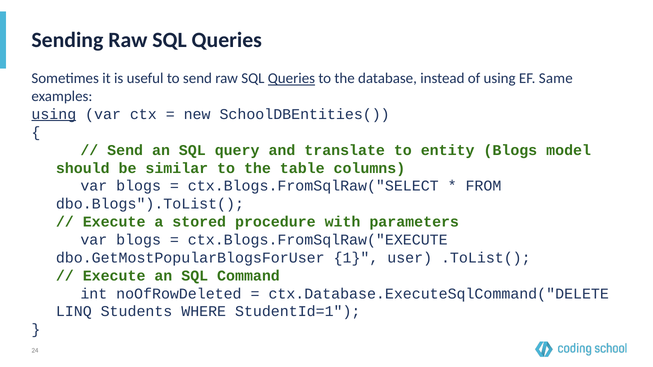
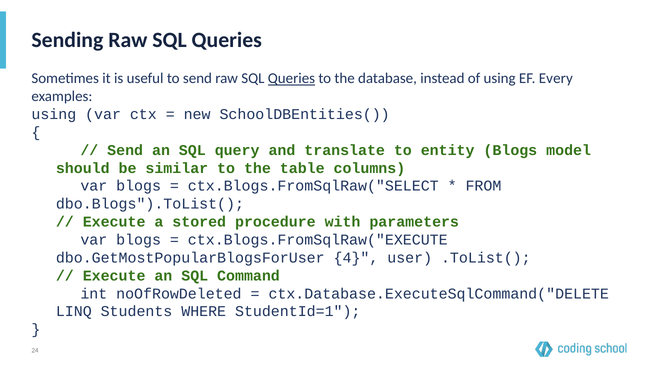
Same: Same -> Every (556, 78)
using underline: present -> none (54, 114)
1: 1 -> 4 (356, 258)
